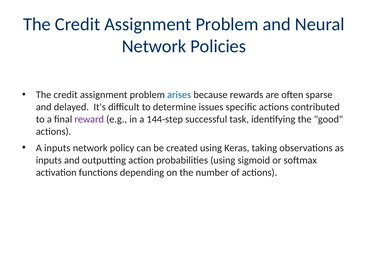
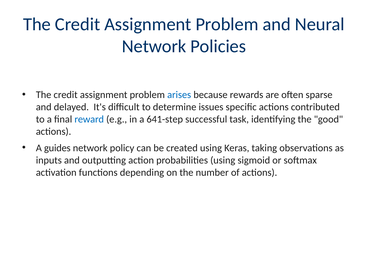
reward colour: purple -> blue (89, 119)
144-step: 144-step -> 641-step (165, 119)
A inputs: inputs -> guides (57, 148)
